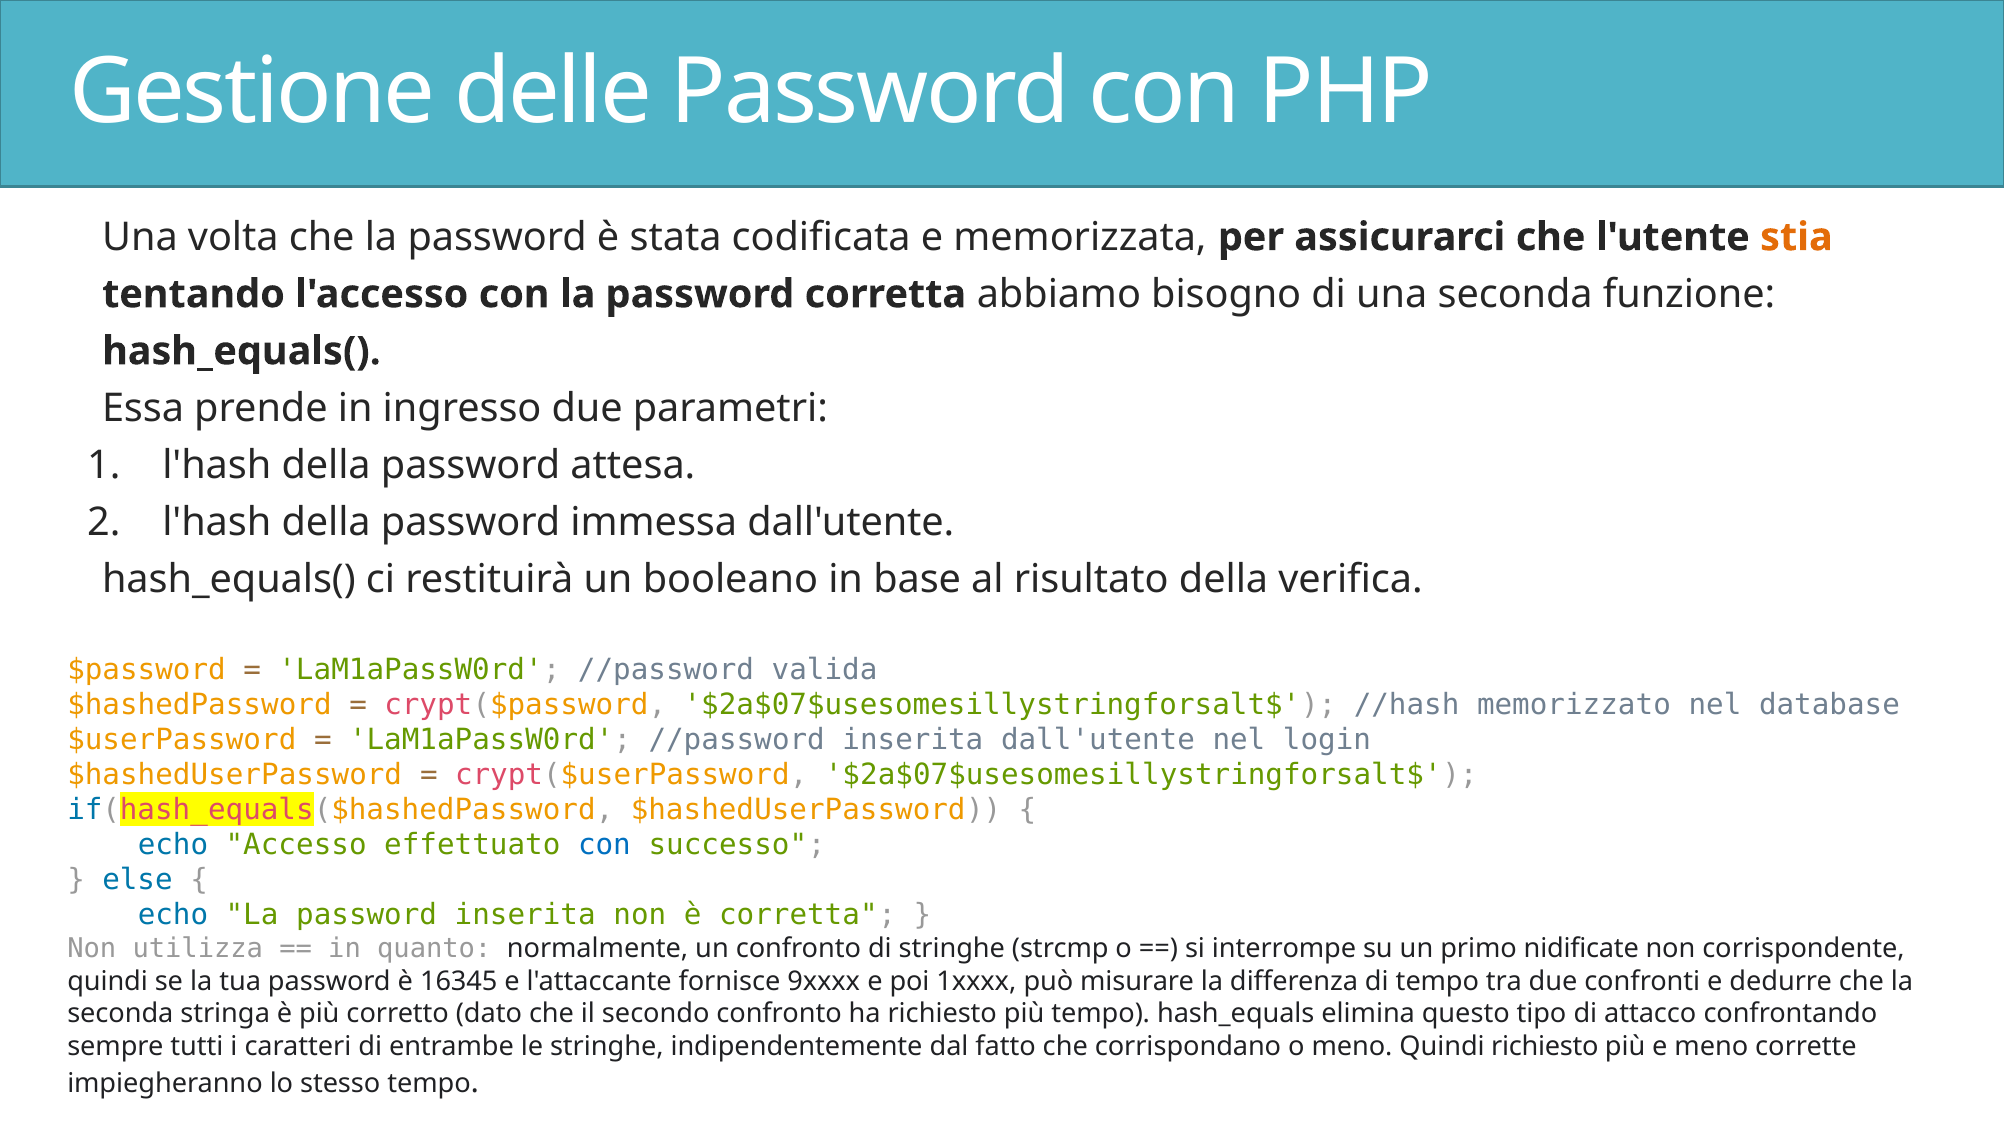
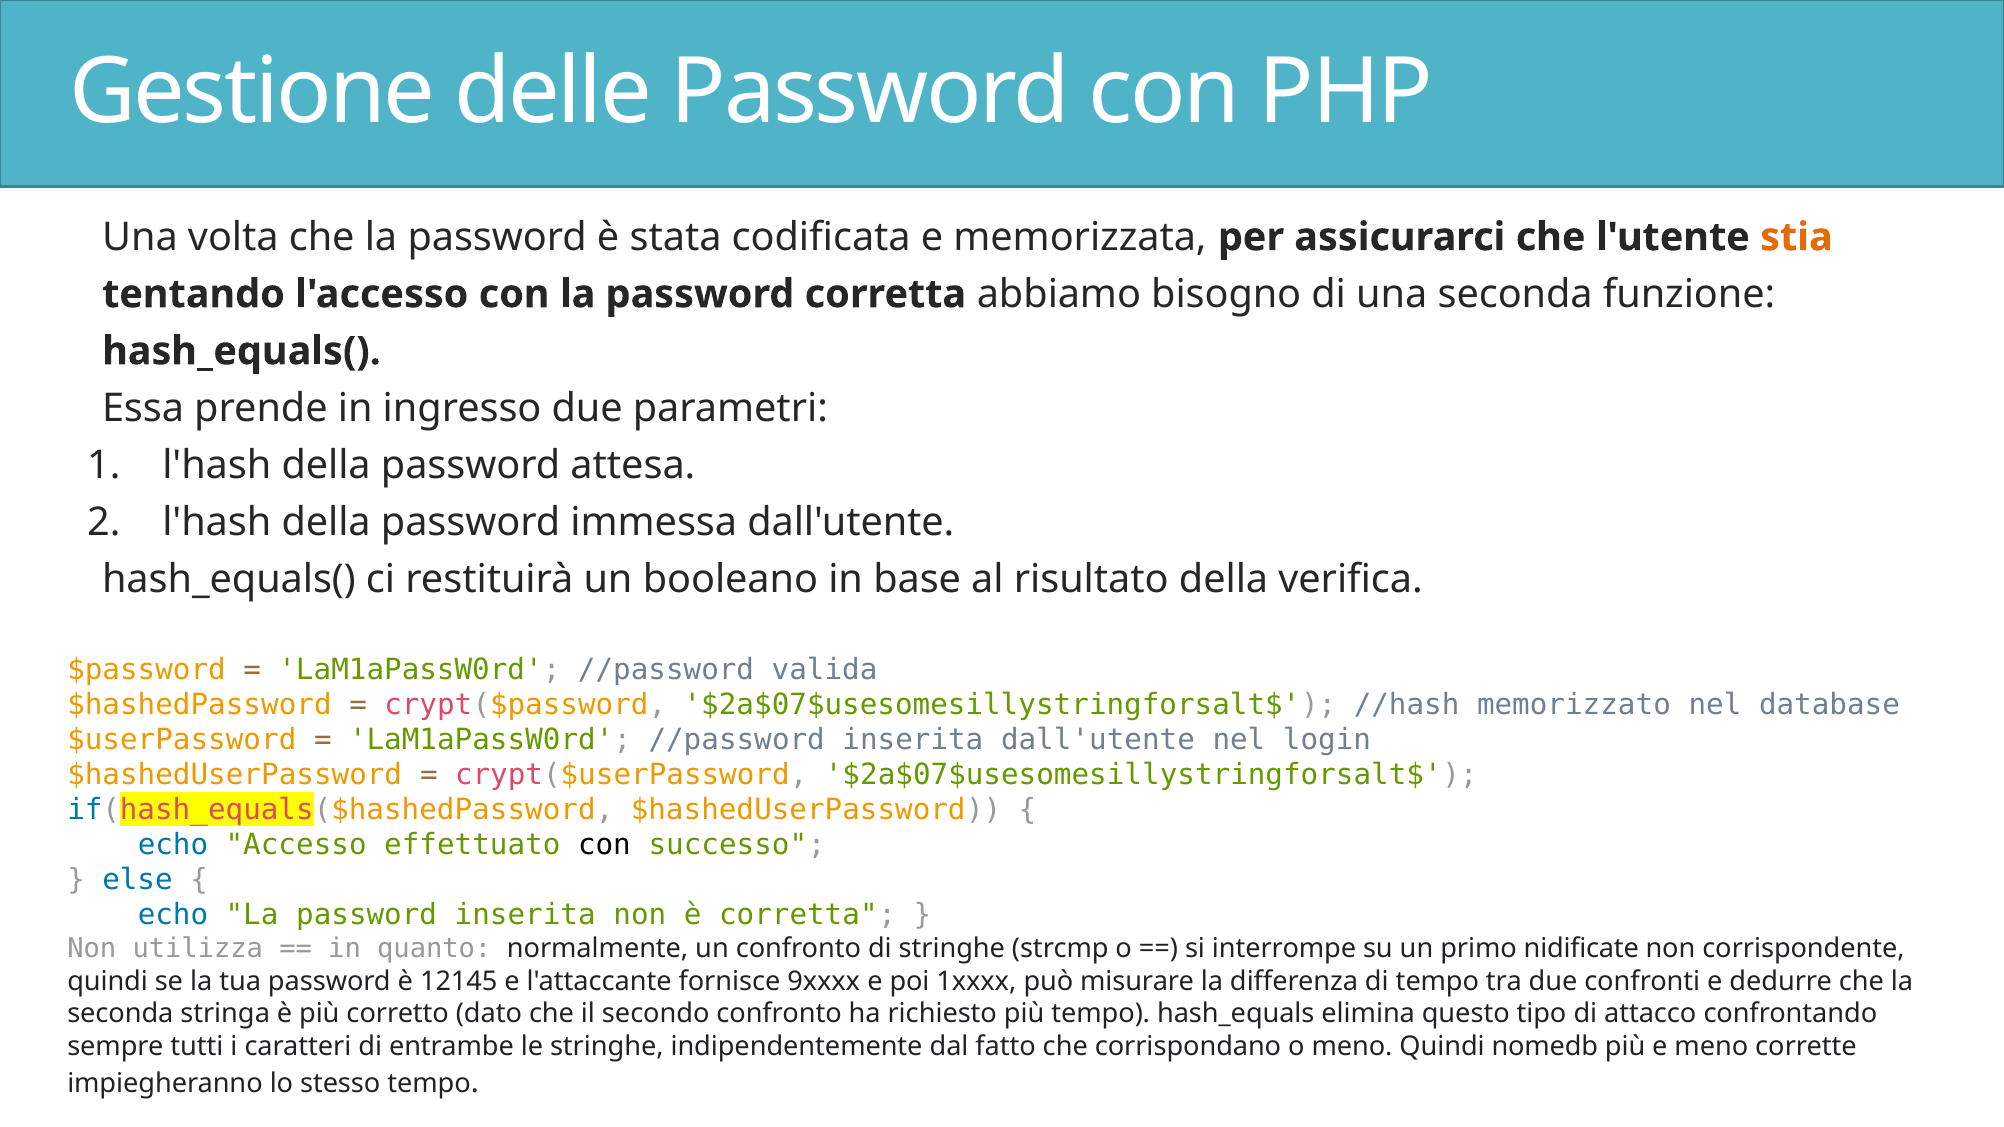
con colour: blue -> black (604, 845)
16345: 16345 -> 12145 (459, 982)
Quindi richiesto: richiesto -> nomedb (1545, 1047)
